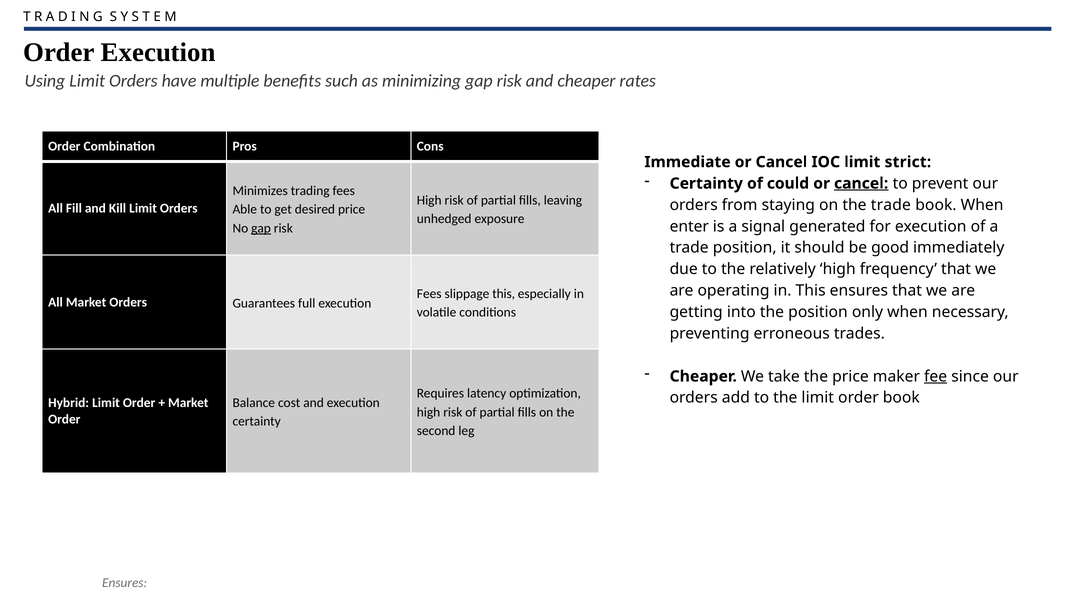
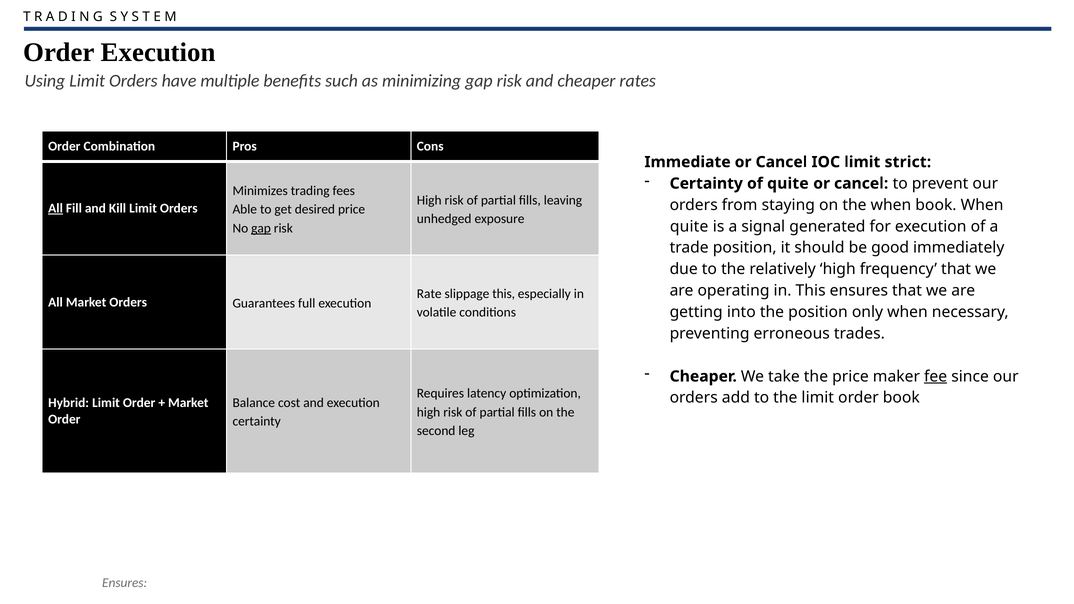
of could: could -> quite (788, 184)
cancel underline: present -> none (861, 184)
the trade: trade -> when (891, 205)
All underline: none -> present (56, 208)
enter: enter -> quite (689, 226)
Fees: Fees -> Rate (429, 294)
